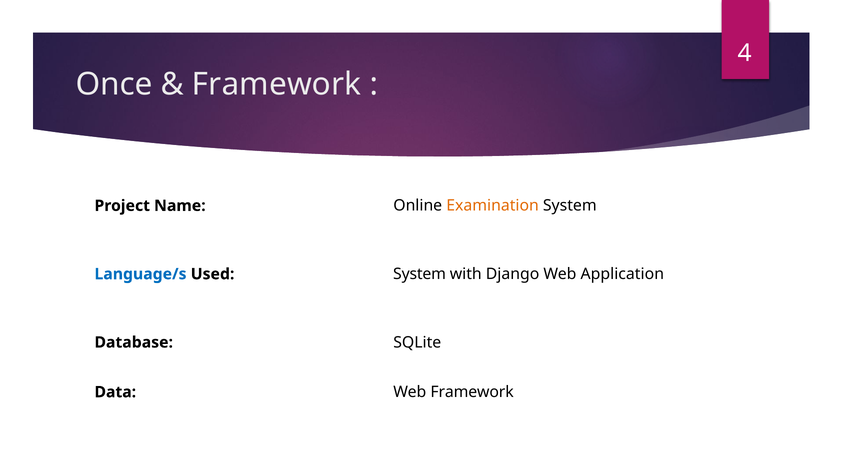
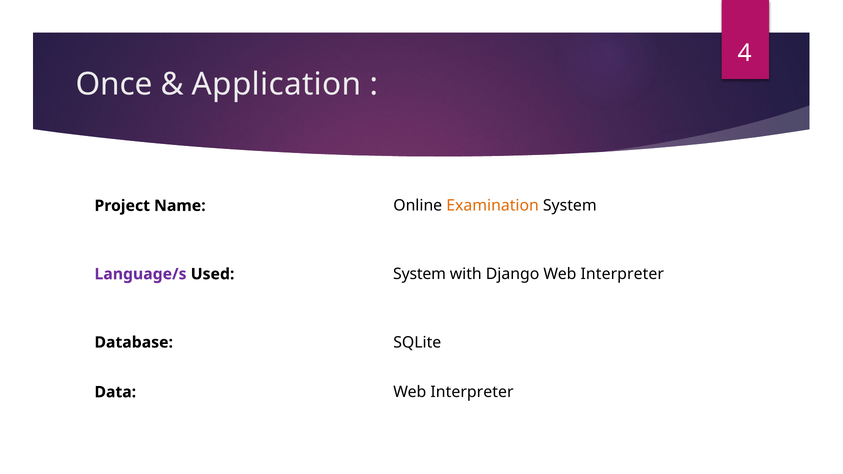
Framework: Framework -> Application (277, 85)
Language/s colour: blue -> purple (140, 274)
Django Web Application: Application -> Interpreter (622, 274)
Framework: Framework -> Interpreter (472, 392)
